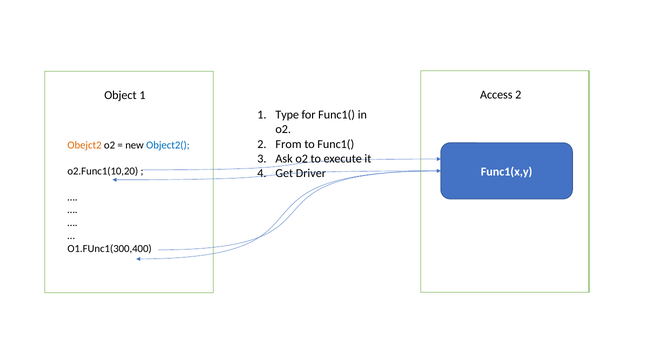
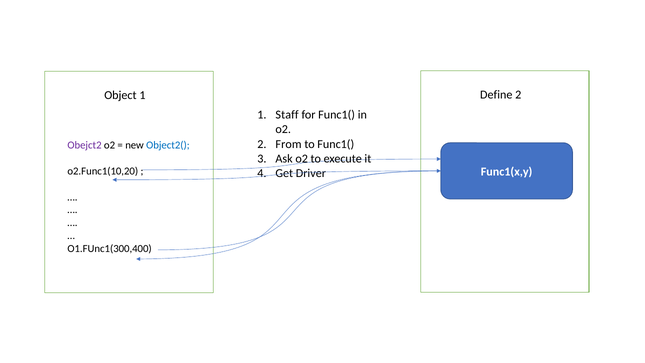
Access: Access -> Define (496, 95)
Type: Type -> Staff (287, 115)
Obejct2 colour: orange -> purple (85, 145)
